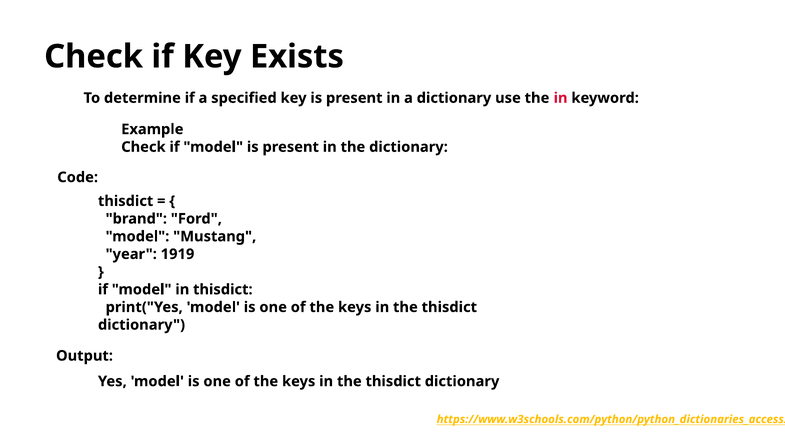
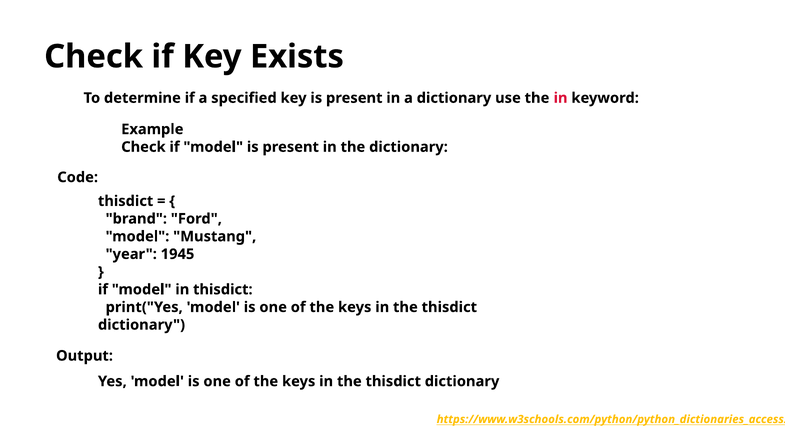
1919: 1919 -> 1945 (178, 254)
